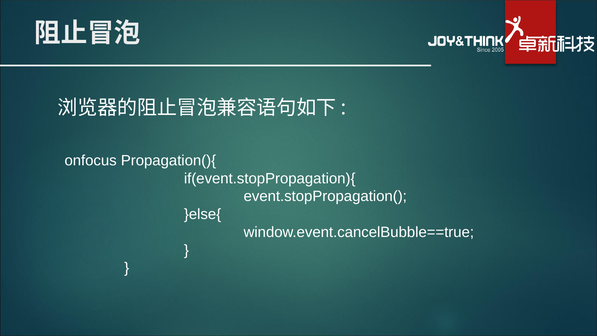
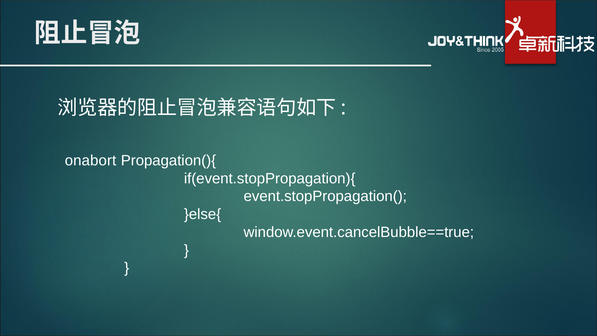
onfocus: onfocus -> onabort (91, 160)
